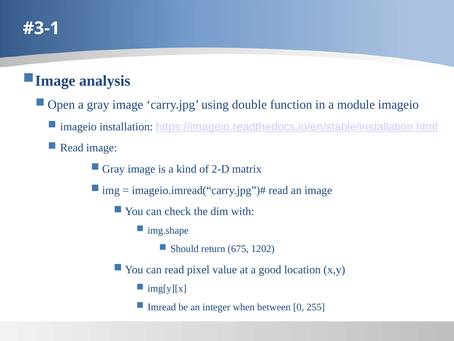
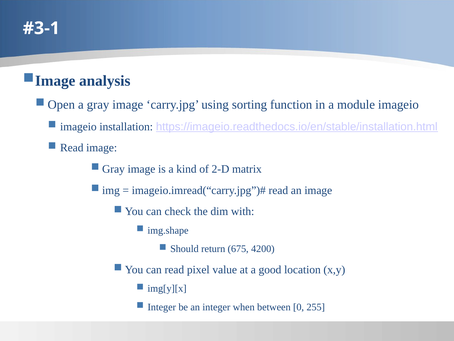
using double: double -> sorting (249, 105)
1202: 1202 -> 4200 (263, 249)
Imread: Imread -> Integer (162, 307)
